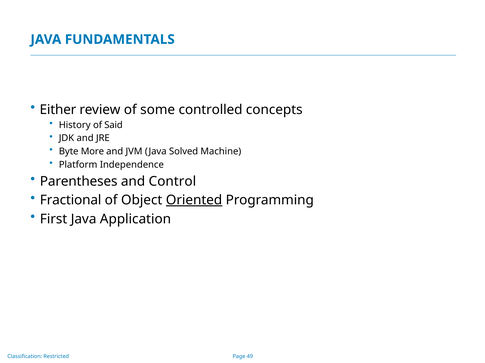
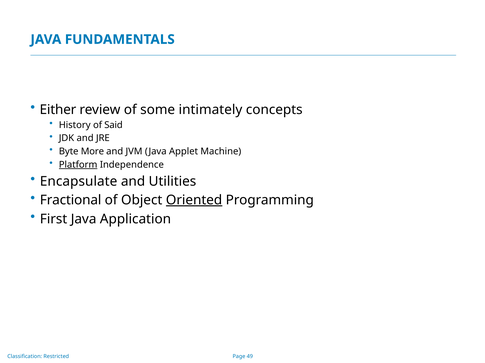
controlled: controlled -> intimately (210, 110)
Solved: Solved -> Applet (184, 152)
Platform underline: none -> present (78, 165)
Parentheses: Parentheses -> Encapsulate (79, 182)
Control: Control -> Utilities (172, 182)
